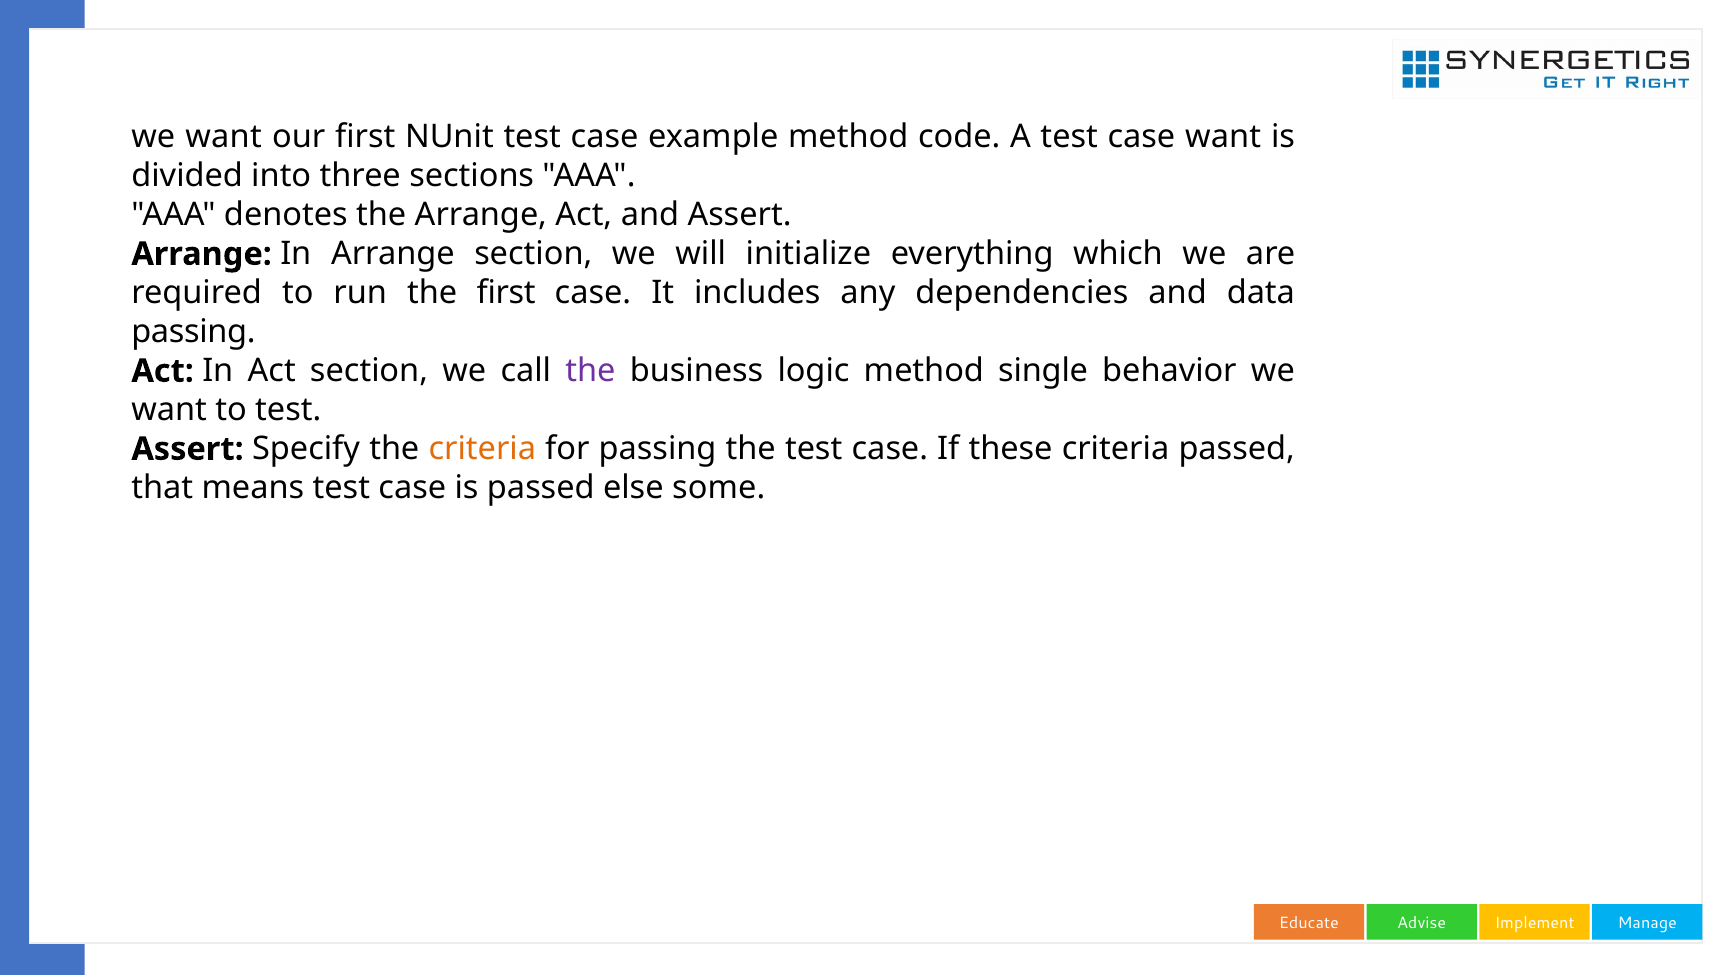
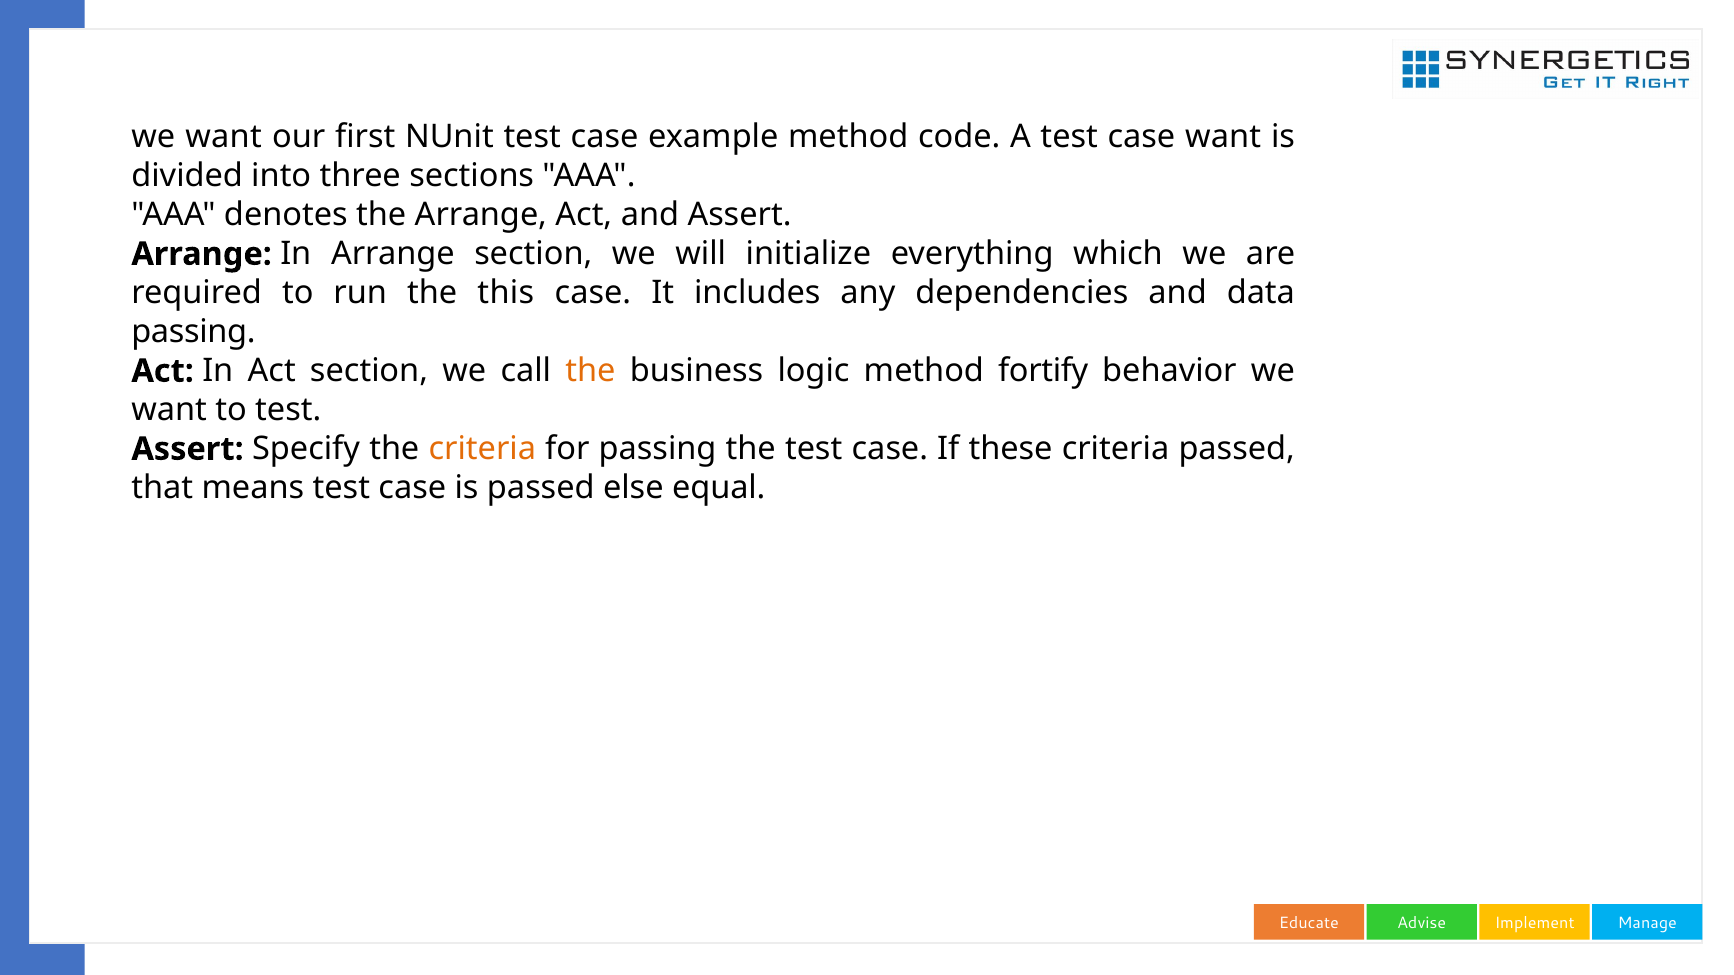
the first: first -> this (506, 293)
the colour: purple -> orange (590, 371)
single: single -> fortify (1043, 371)
some: some -> equal (719, 488)
